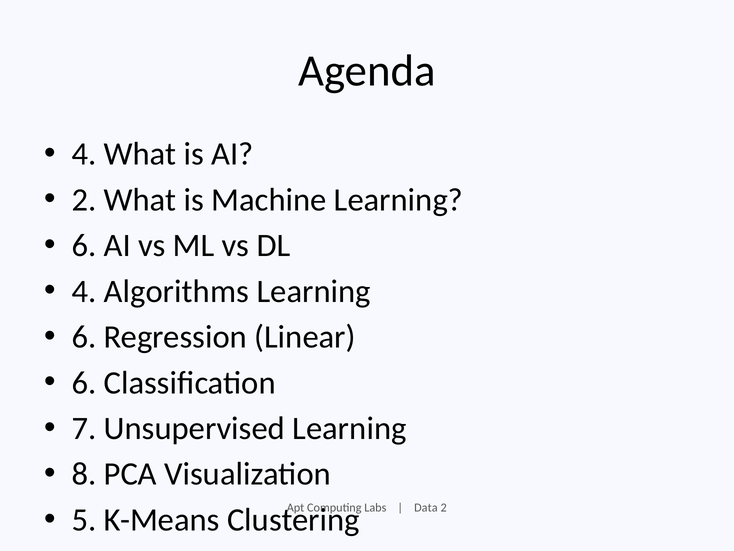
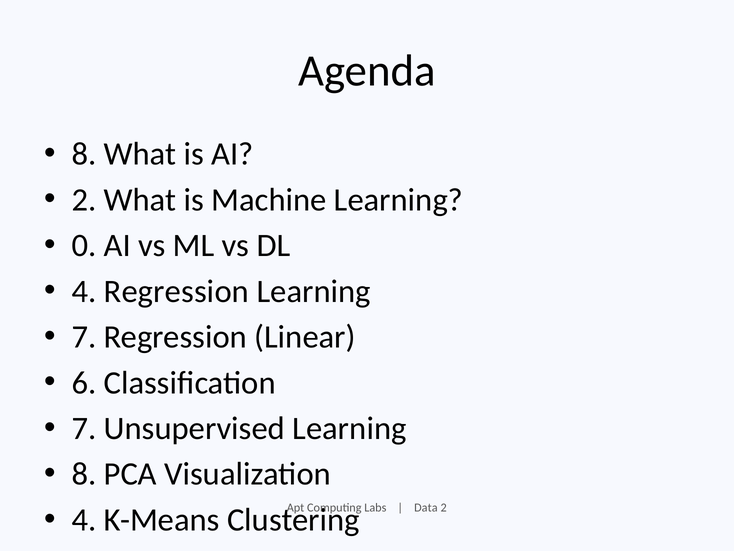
4: 4 -> 8 (84, 154)
6: 6 -> 0 (84, 245)
4 Algorithms: Algorithms -> Regression (176, 291)
6: 6 -> 7 (84, 337)
5: 5 -> 4 (84, 519)
